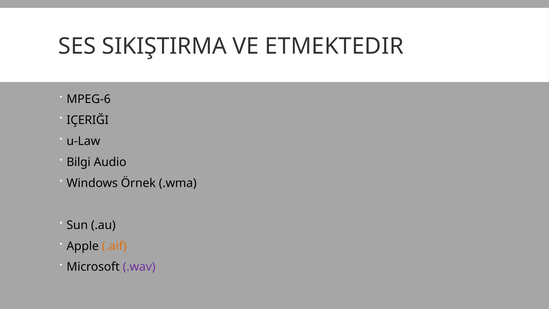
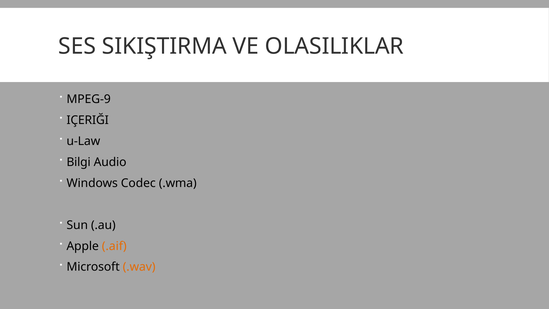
ETMEKTEDIR: ETMEKTEDIR -> OLASILIKLAR (334, 46)
MPEG-6: MPEG-6 -> MPEG-9 (89, 99)
Örnek: Örnek -> Codec (138, 183)
.wav colour: purple -> orange (139, 267)
